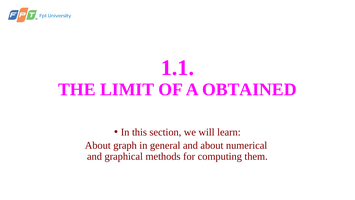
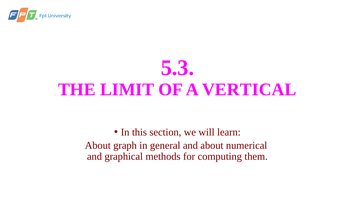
1.1: 1.1 -> 5.3 (177, 68)
OBTAINED: OBTAINED -> VERTICAL (249, 89)
